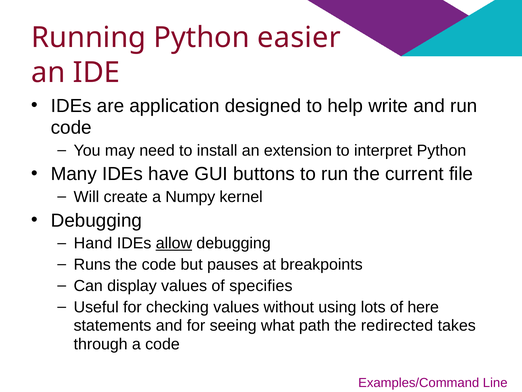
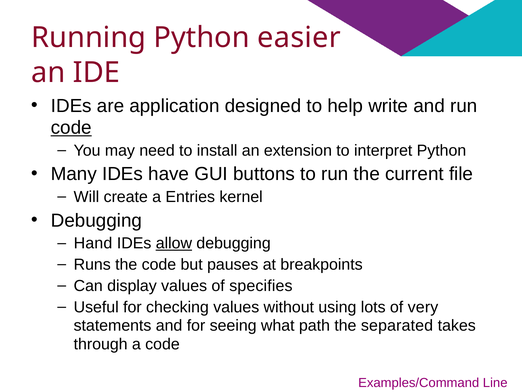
code underline: none -> present (71, 127)
Numpy: Numpy -> Entries (190, 197)
here: here -> very (423, 307)
redirected: redirected -> separated (397, 325)
